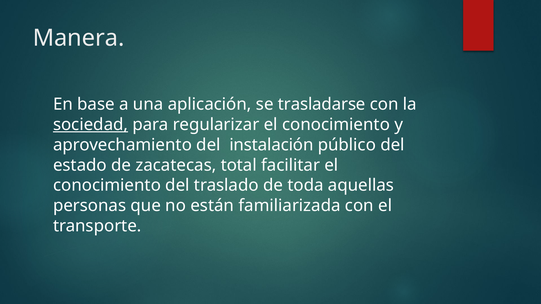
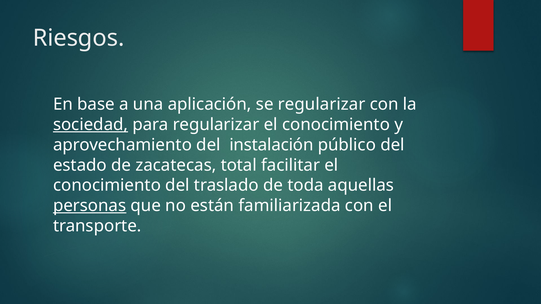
Manera: Manera -> Riesgos (79, 38)
se trasladarse: trasladarse -> regularizar (322, 104)
personas underline: none -> present (90, 206)
